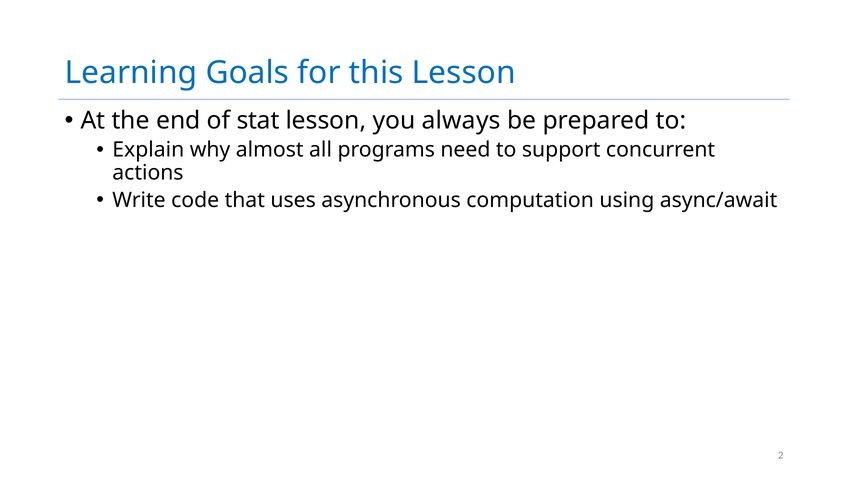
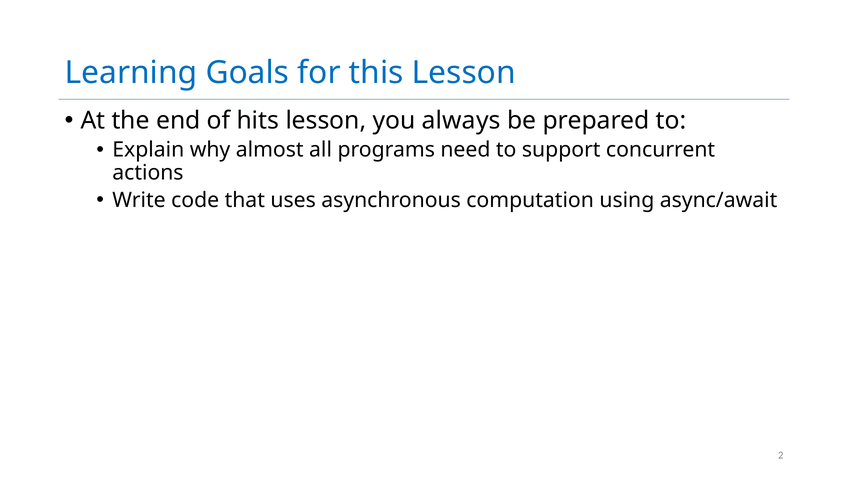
stat: stat -> hits (258, 121)
